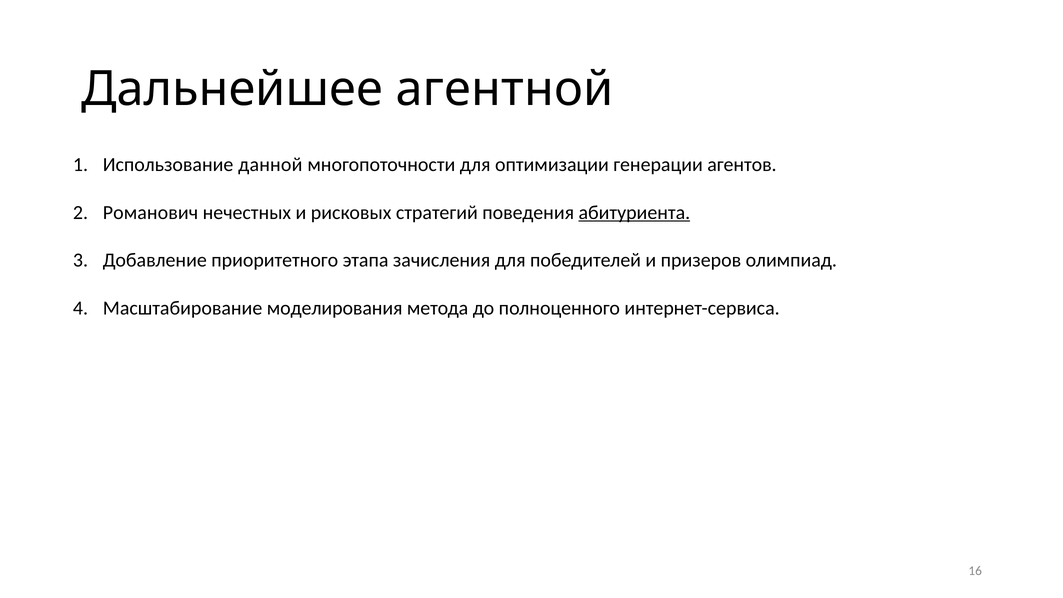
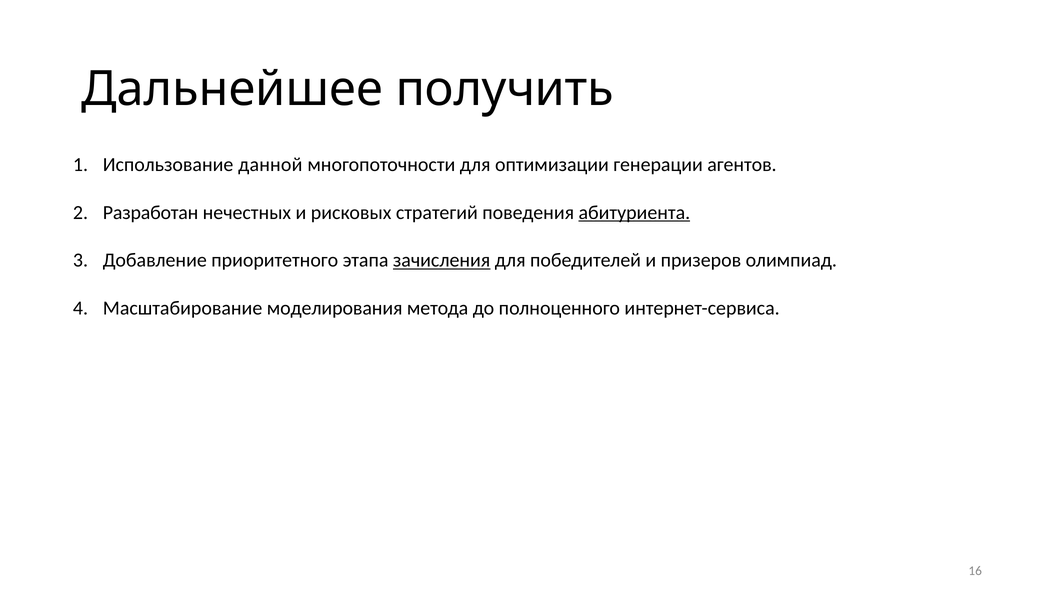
агентной: агентной -> получить (505, 89)
Романович: Романович -> Разработан (151, 212)
зачисления underline: none -> present (442, 260)
